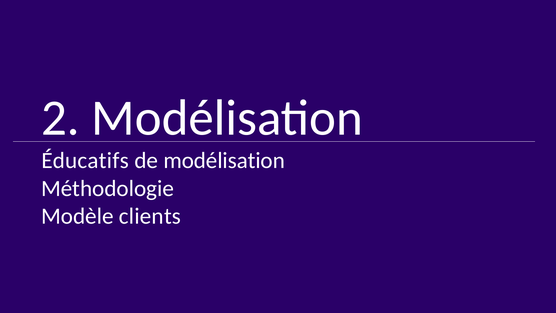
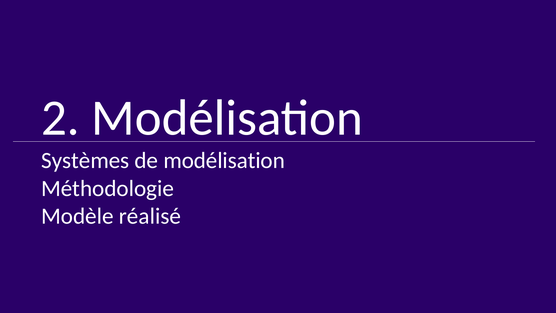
Éducatifs: Éducatifs -> Systèmes (85, 161)
clients: clients -> réalisé (150, 216)
